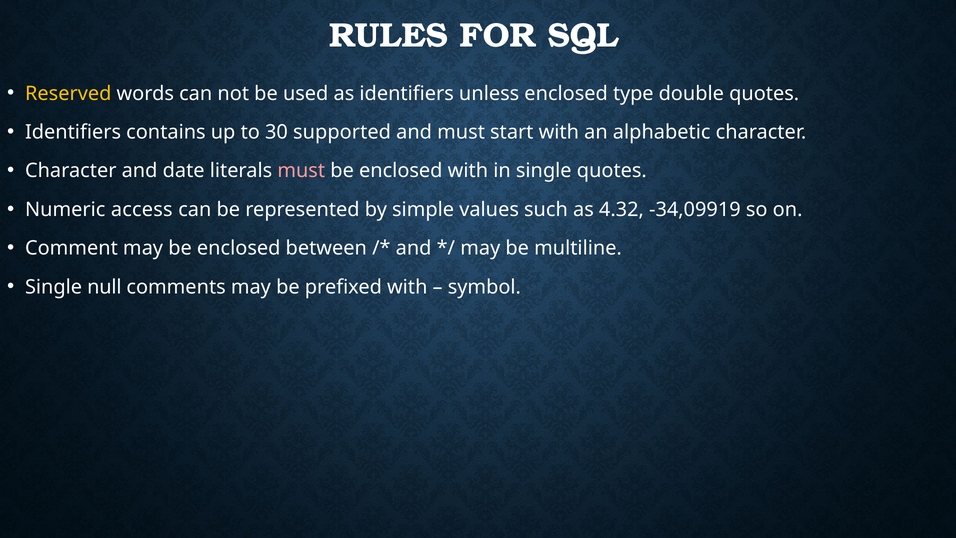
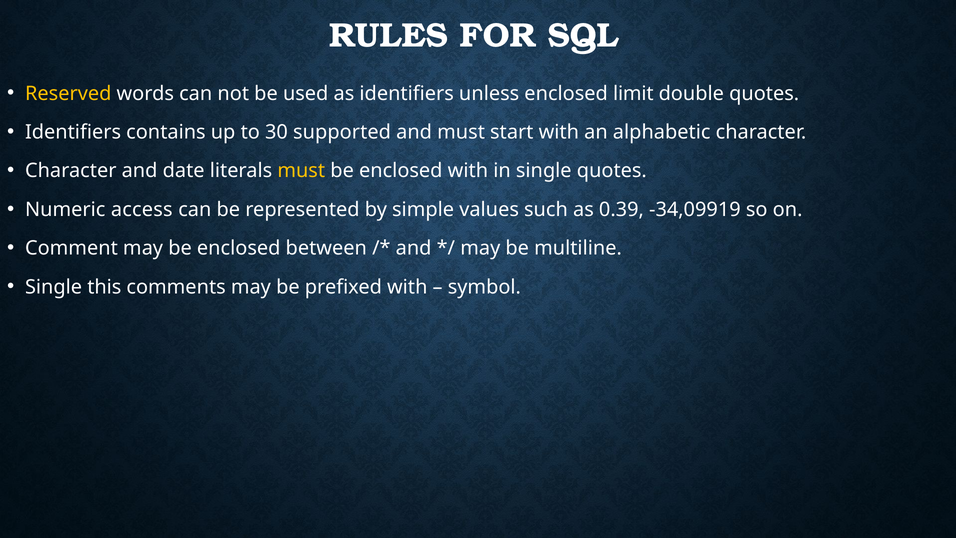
type: type -> limit (633, 93)
must colour: pink -> yellow (301, 171)
4.32: 4.32 -> 0.39 (621, 209)
null: null -> this (104, 287)
